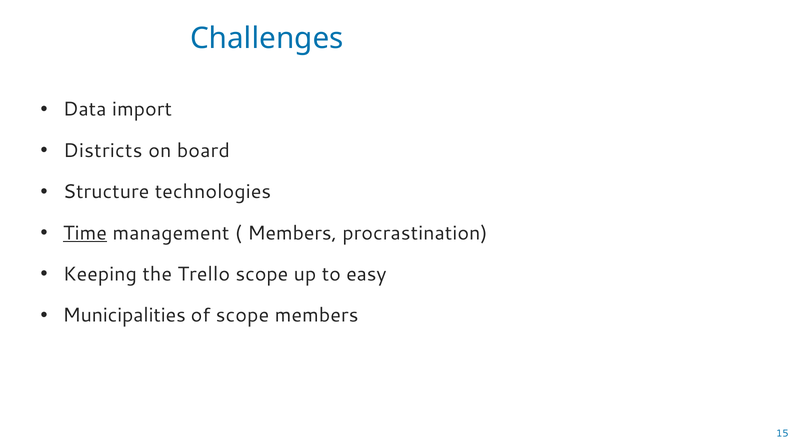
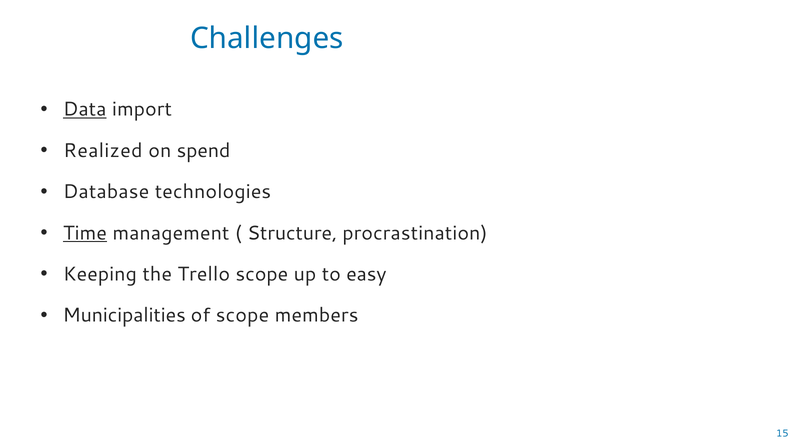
Data underline: none -> present (85, 109)
Districts: Districts -> Realized (103, 150)
board: board -> spend (204, 150)
Structure: Structure -> Database (106, 192)
Members: Members -> Structure (292, 233)
